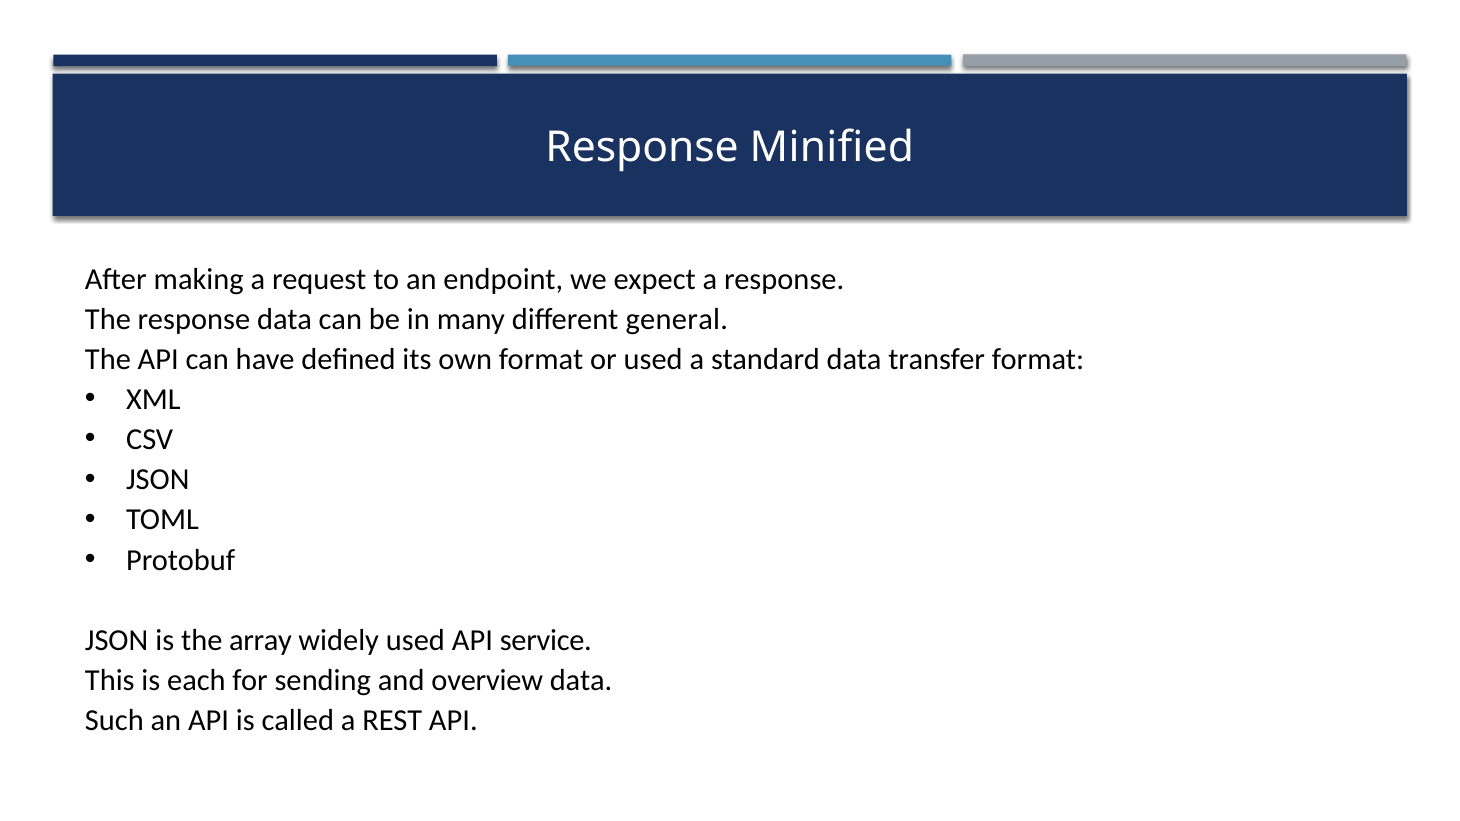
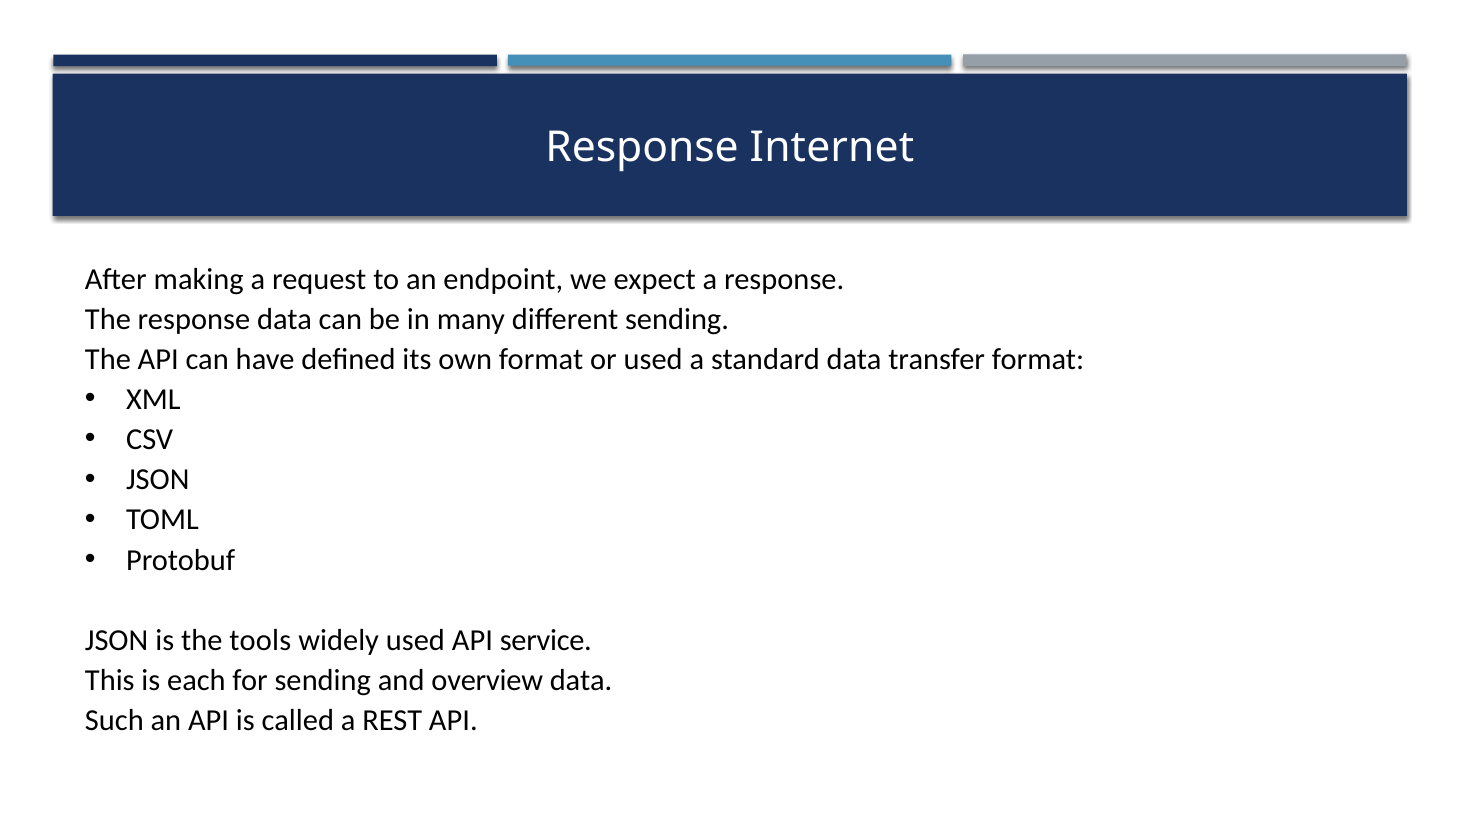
Minified: Minified -> Internet (832, 147)
different general: general -> sending (677, 319)
array: array -> tools (260, 640)
